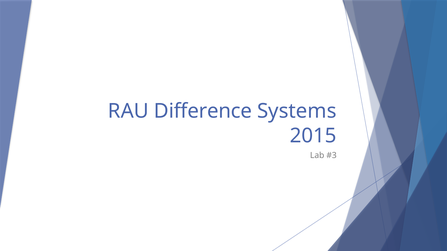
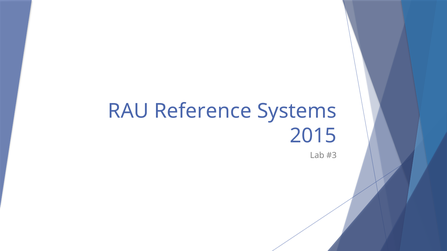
Difference: Difference -> Reference (203, 111)
